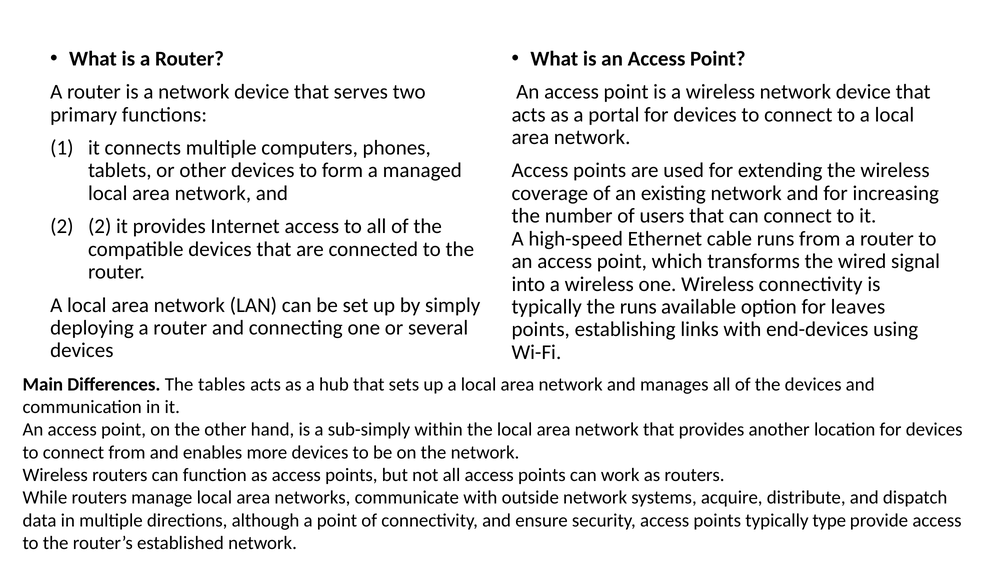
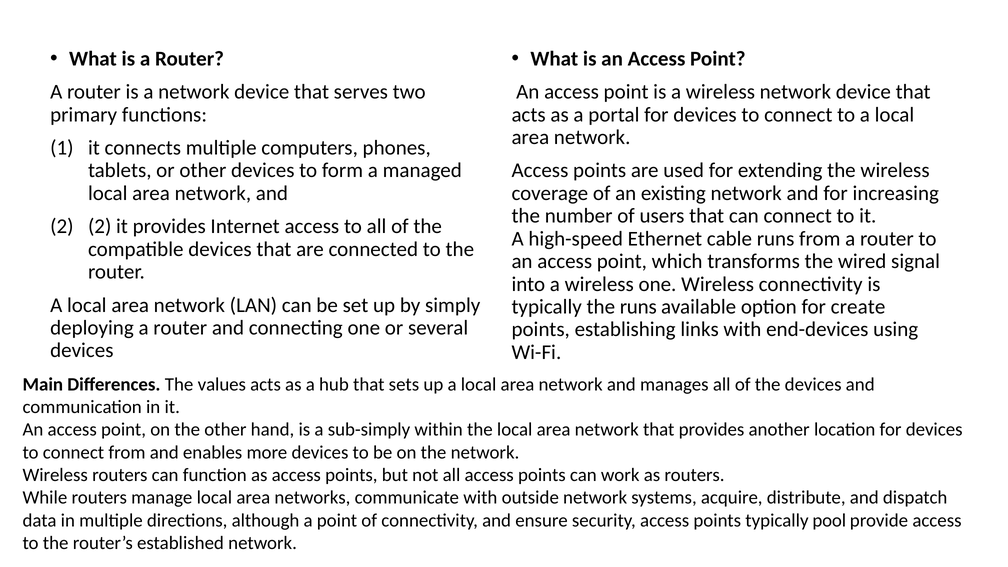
leaves: leaves -> create (858, 307)
tables: tables -> values (222, 384)
type: type -> pool (829, 520)
